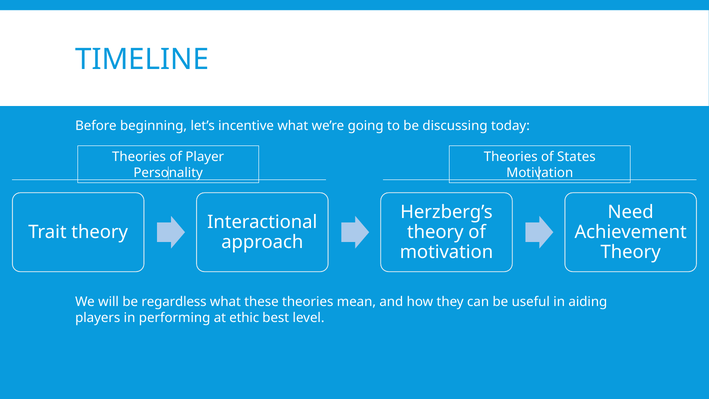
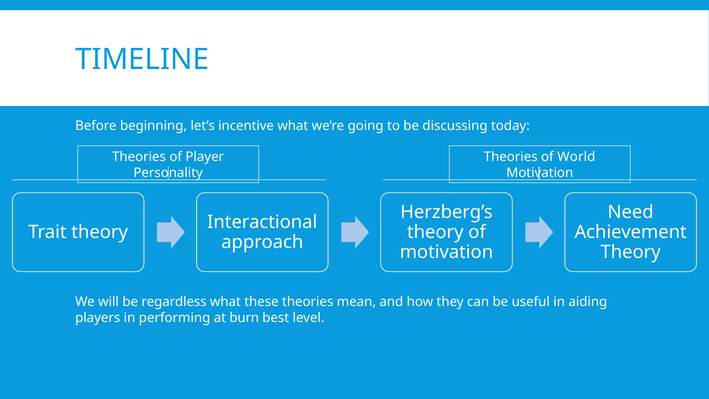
States: States -> World (576, 157)
ethic: ethic -> burn (244, 318)
